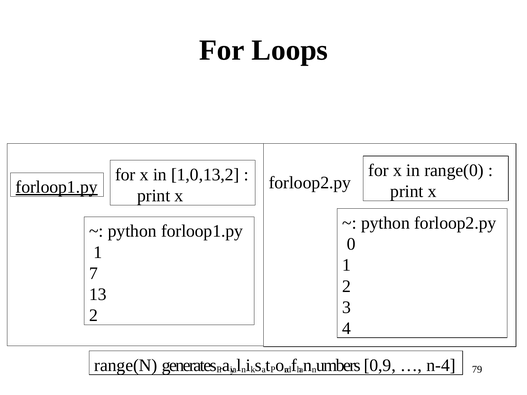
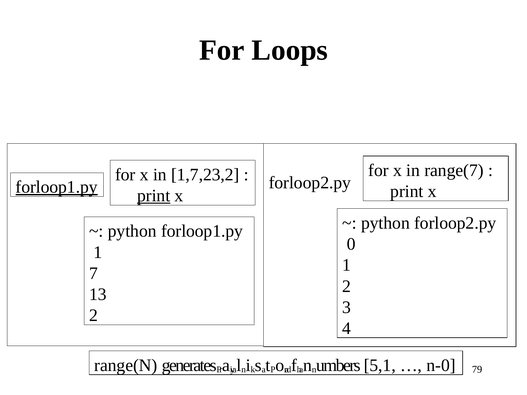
range(0: range(0 -> range(7 (454, 171)
1,0,13,2: 1,0,13,2 -> 1,7,23,2 (205, 175)
print underline: none -> present (154, 196)
0,9: 0,9 -> 5,1 (380, 366)
n-4: n-4 -> n-0 (441, 366)
